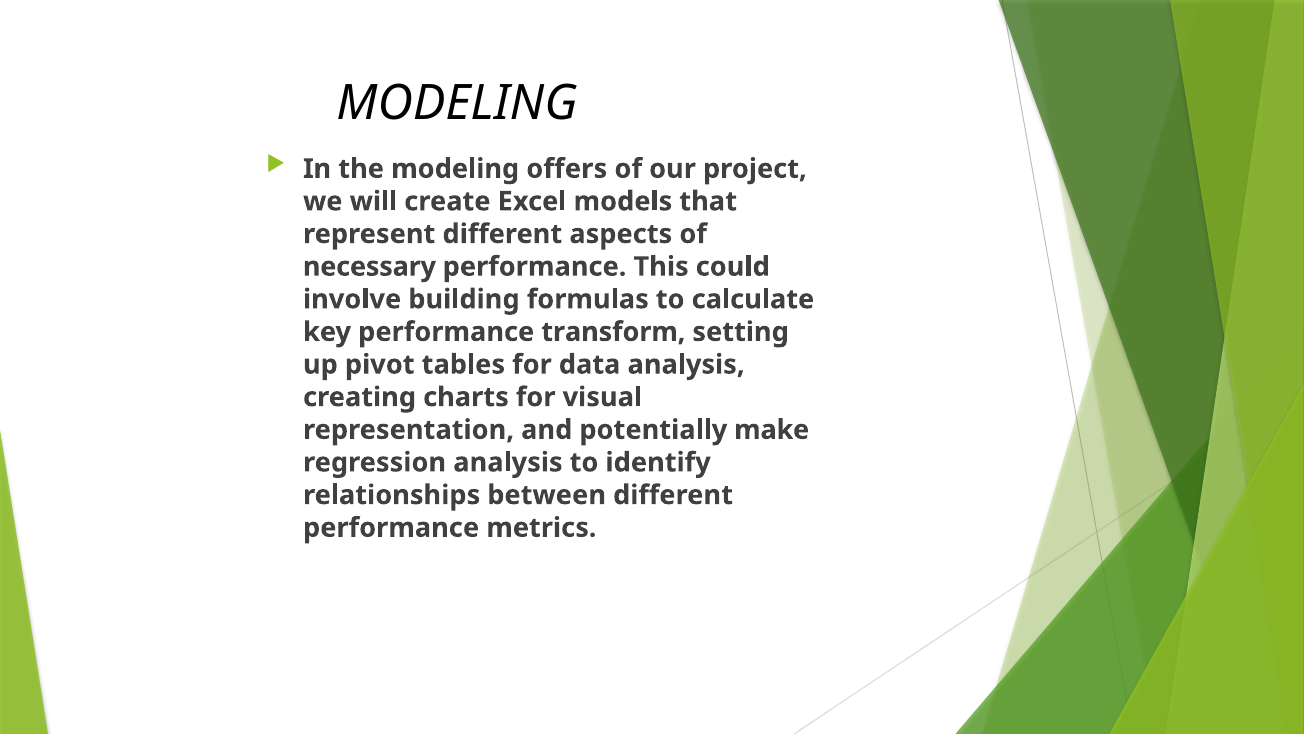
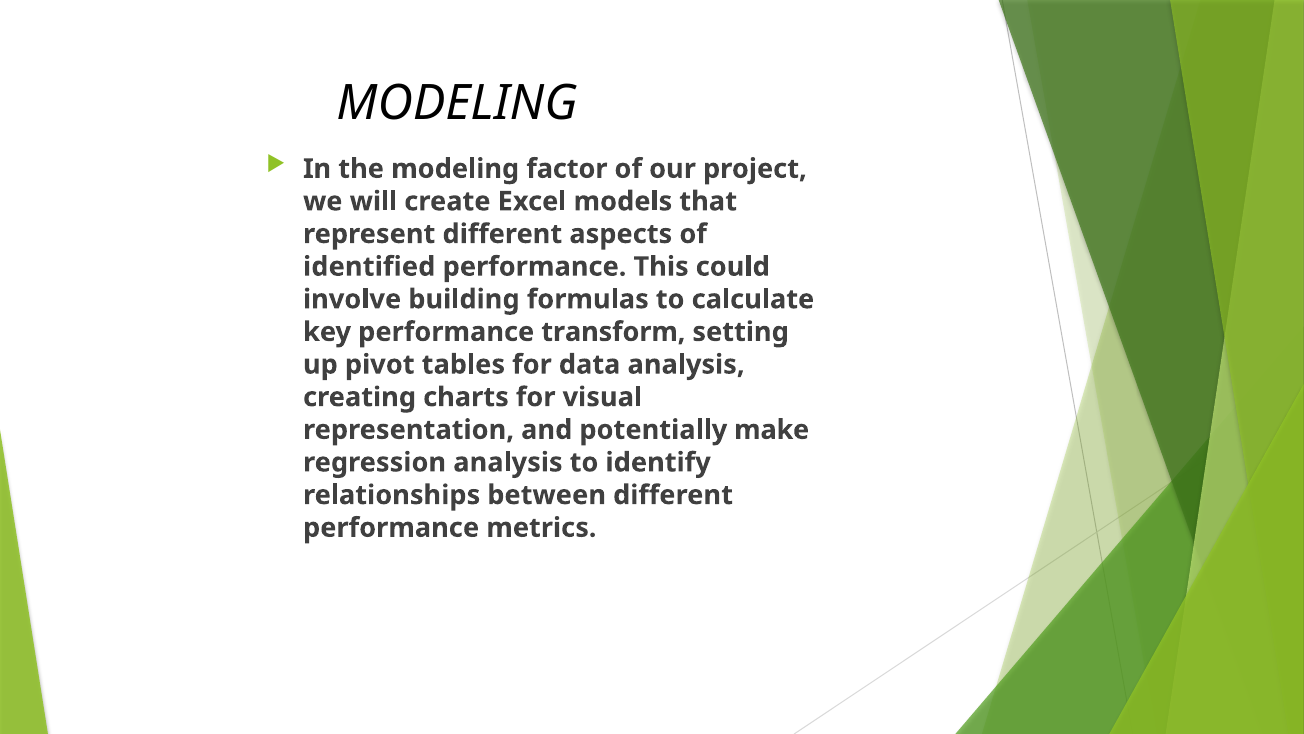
offers: offers -> factor (567, 169)
necessary: necessary -> identified (369, 267)
